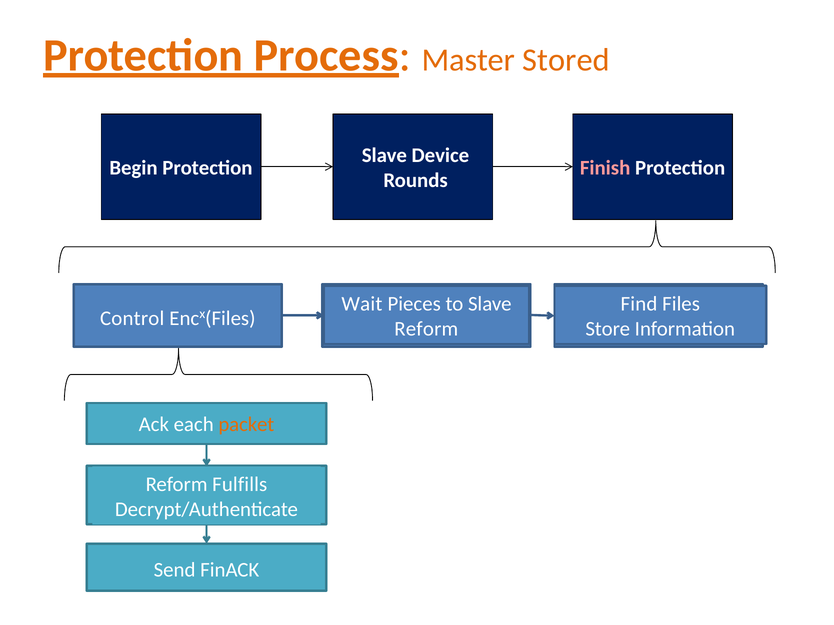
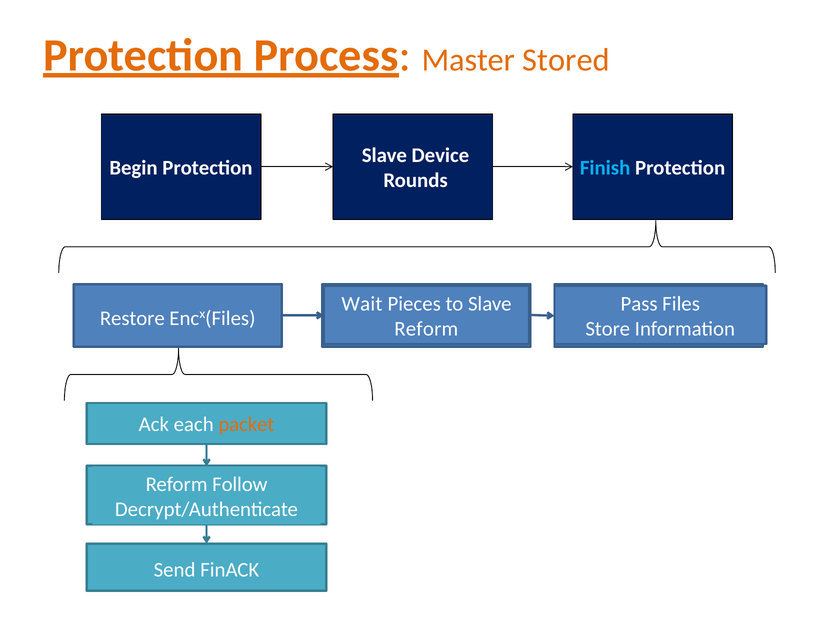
Finish colour: pink -> light blue (605, 168)
Find: Find -> Pass (639, 304)
Control: Control -> Restore (132, 319)
Fulfills: Fulfills -> Follow (240, 485)
